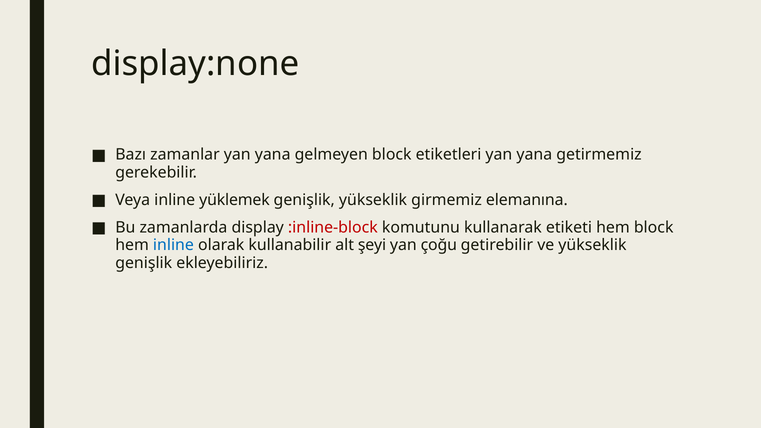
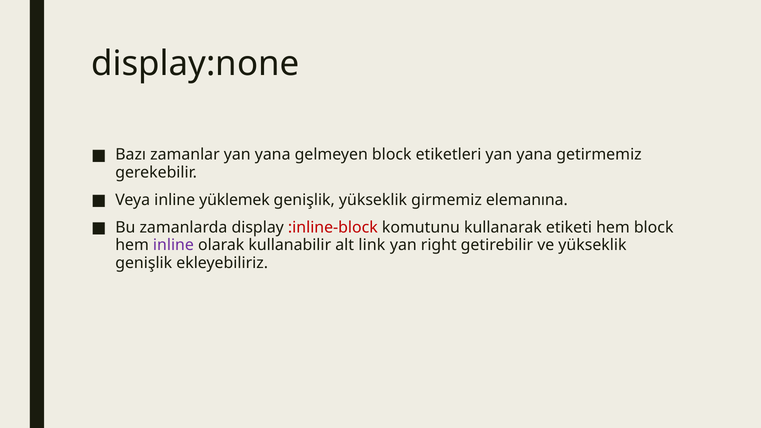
inline colour: blue -> purple (173, 245)
şeyi: şeyi -> link (372, 245)
çoğu: çoğu -> right (439, 245)
